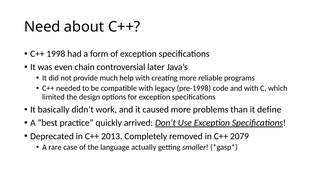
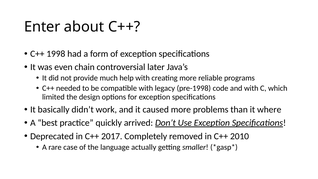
Need: Need -> Enter (42, 27)
define: define -> where (269, 109)
2013: 2013 -> 2017 (112, 136)
2079: 2079 -> 2010 (240, 136)
